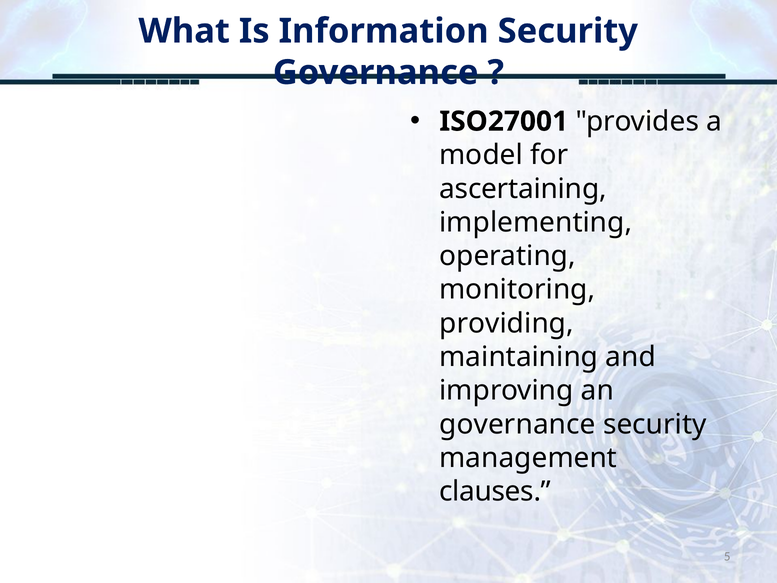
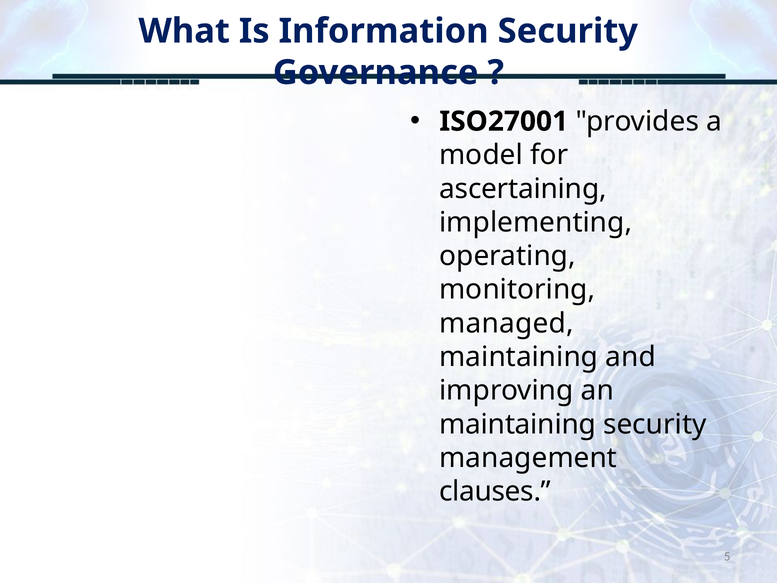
providing: providing -> managed (506, 323)
governance: governance -> maintaining (518, 424)
